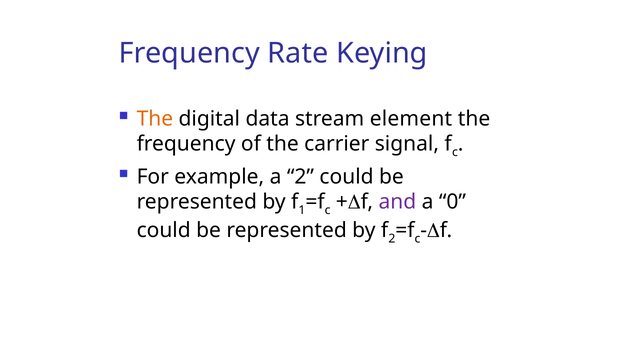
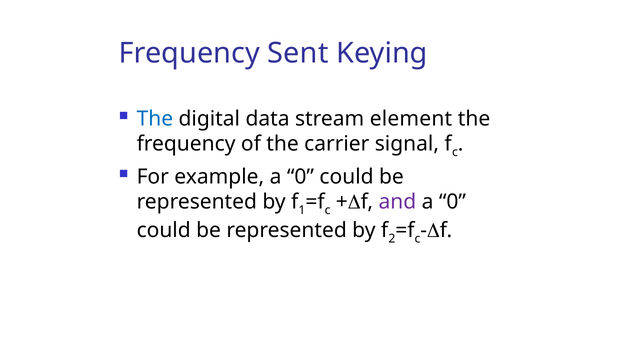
Rate: Rate -> Sent (298, 53)
The colour: orange -> blue (155, 119)
example a 2: 2 -> 0 (300, 177)
